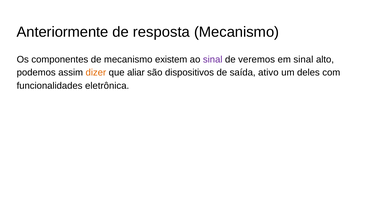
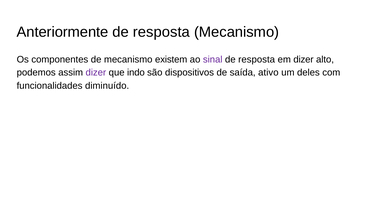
veremos: veremos -> resposta (257, 60)
em sinal: sinal -> dizer (303, 60)
dizer colour: orange -> purple (96, 73)
aliar: aliar -> indo (136, 73)
eletrônica: eletrônica -> diminuído (107, 86)
